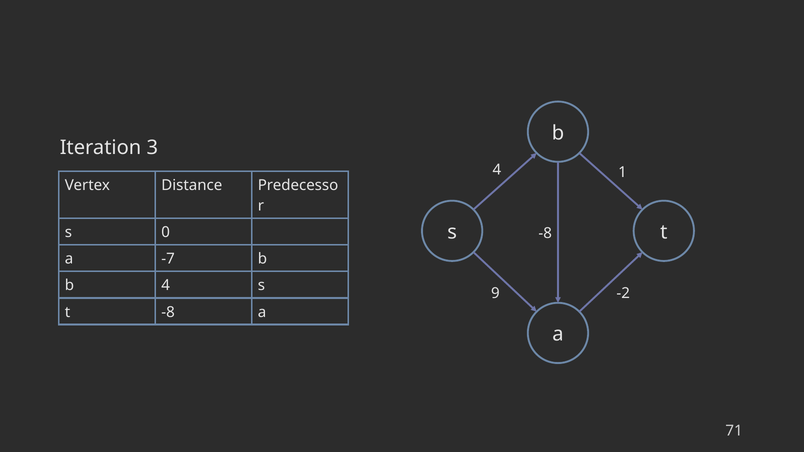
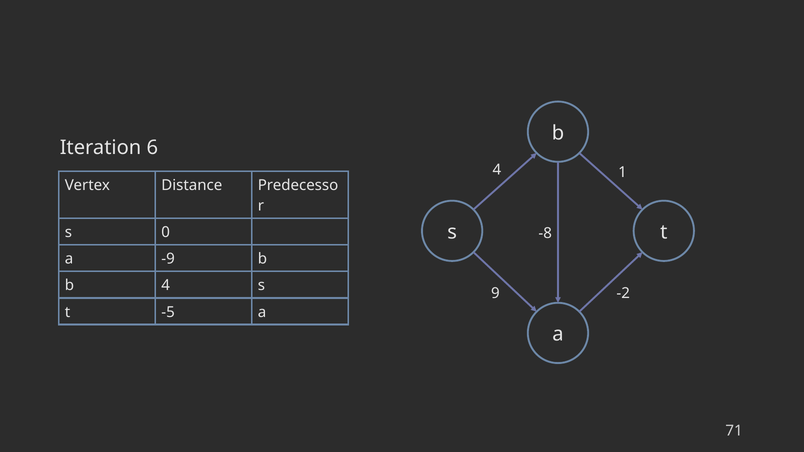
3: 3 -> 6 (152, 148)
-7: -7 -> -9 (168, 259)
t -8: -8 -> -5 (168, 312)
